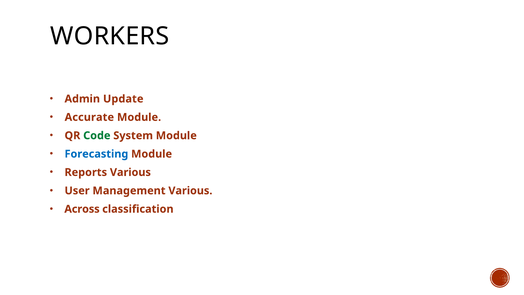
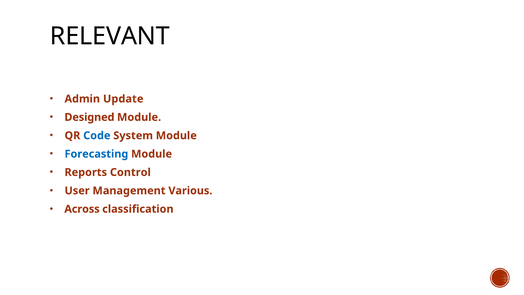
WORKERS: WORKERS -> RELEVANT (110, 36)
Accurate: Accurate -> Designed (89, 117)
Code colour: green -> blue (97, 135)
Reports Various: Various -> Control (130, 172)
